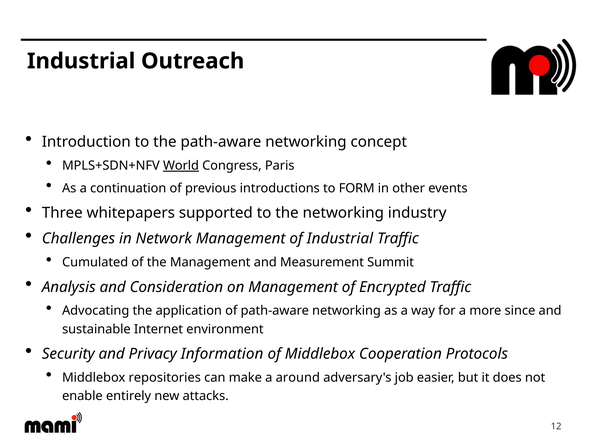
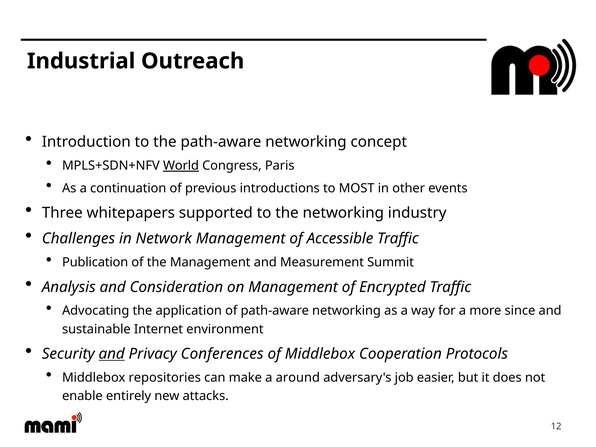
FORM: FORM -> MOST (357, 188)
of Industrial: Industrial -> Accessible (340, 239)
Cumulated: Cumulated -> Publication (95, 262)
and underline: none -> present (112, 354)
Information: Information -> Conferences (222, 354)
